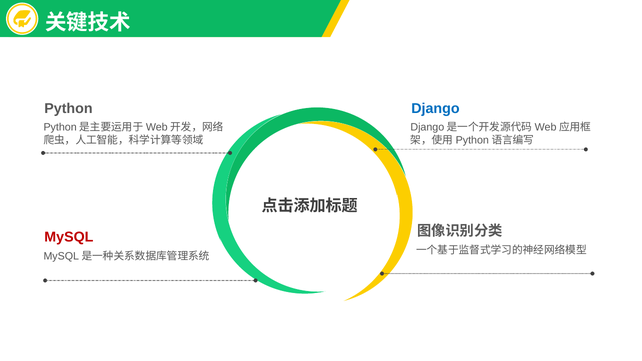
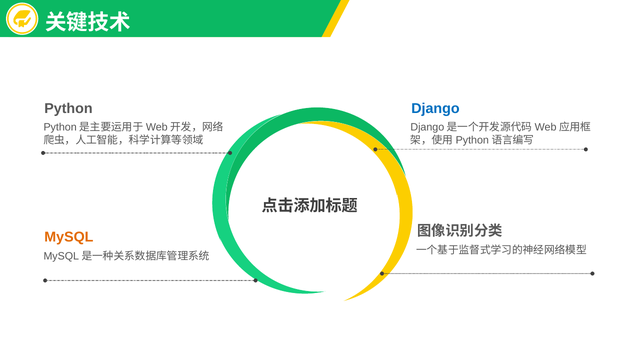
MySQL colour: red -> orange (69, 237)
